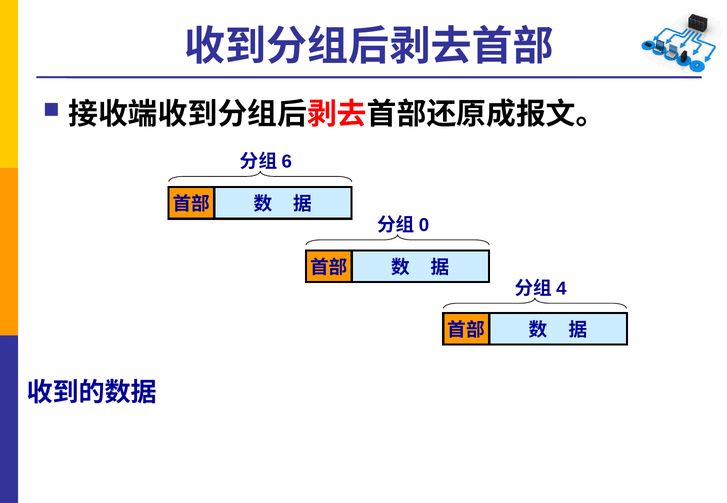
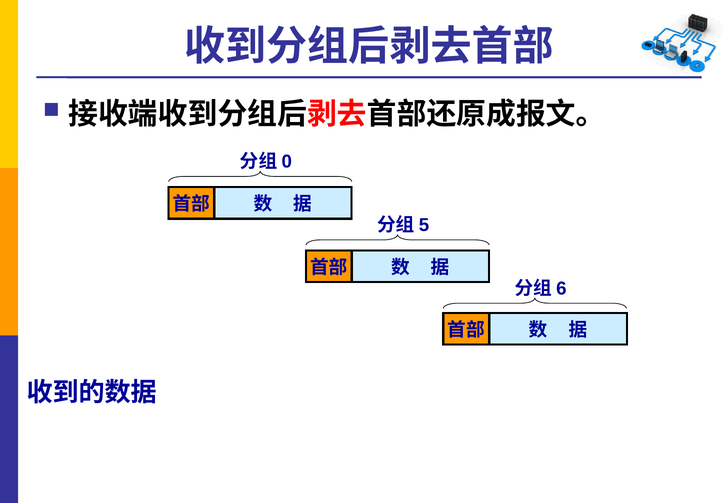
6: 6 -> 0 (287, 162)
0: 0 -> 5 (424, 225)
4: 4 -> 6 (561, 289)
